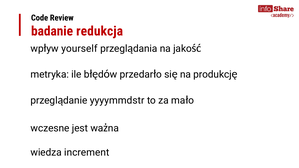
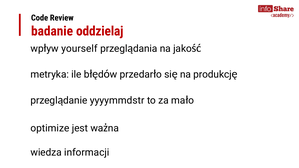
redukcja: redukcja -> oddzielaj (100, 31)
wczesne: wczesne -> optimize (50, 128)
increment: increment -> informacji (87, 153)
